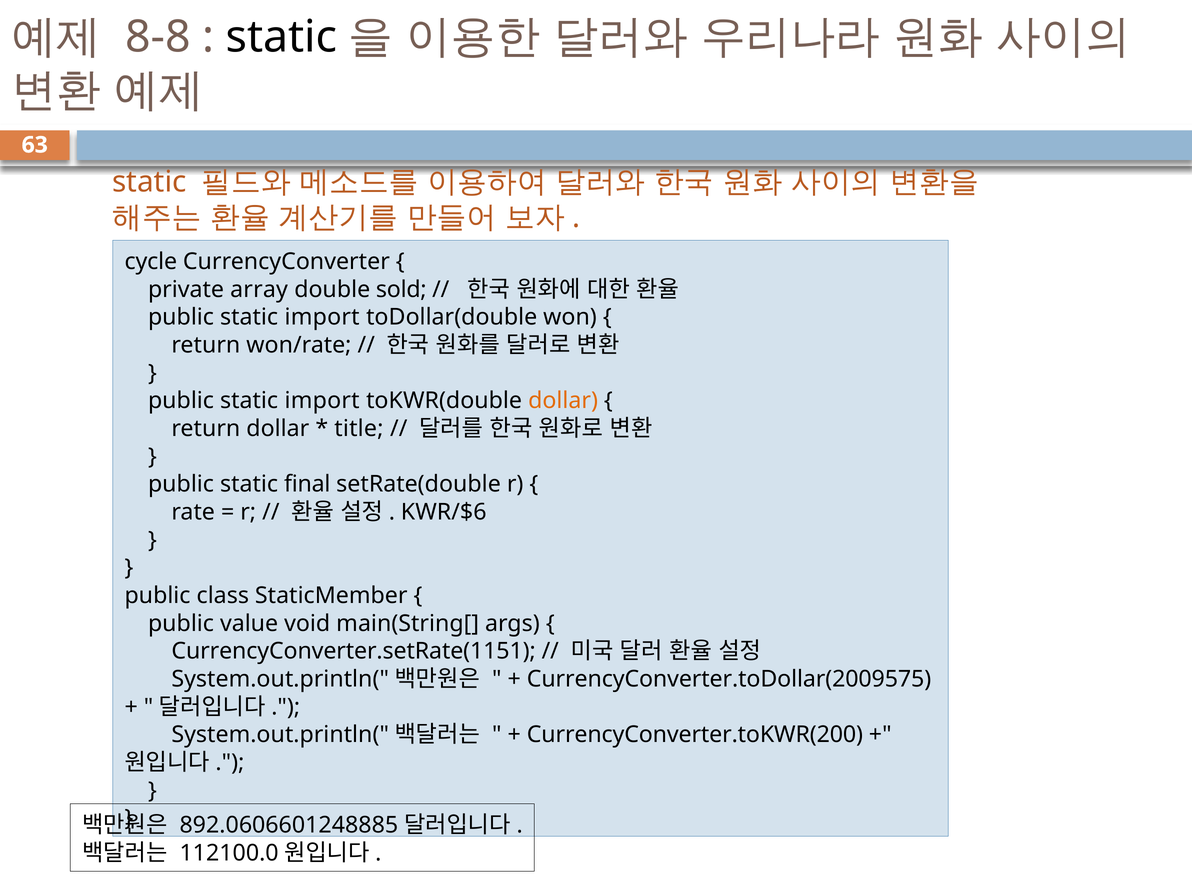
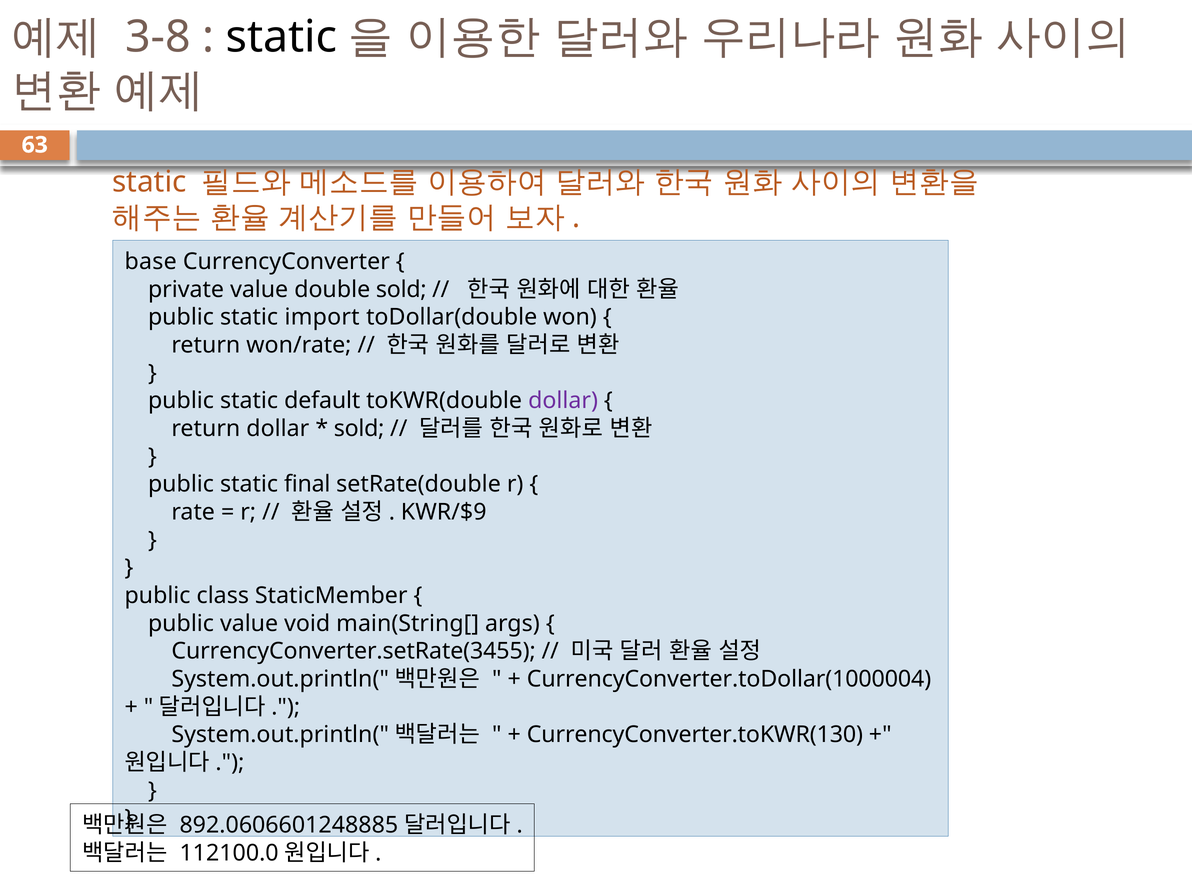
8-8: 8-8 -> 3-8 (158, 37)
cycle: cycle -> base (151, 262)
private array: array -> value (259, 290)
import: import -> default (322, 401)
dollar colour: orange -> purple (563, 401)
title: title -> sold (359, 429)
KWR/$6: KWR/$6 -> KWR/$9 (444, 512)
CurrencyConverter.setRate(1151: CurrencyConverter.setRate(1151 -> CurrencyConverter.setRate(3455 (354, 651)
CurrencyConverter.toDollar(2009575: CurrencyConverter.toDollar(2009575 -> CurrencyConverter.toDollar(1000004 (729, 679)
CurrencyConverter.toKWR(200: CurrencyConverter.toKWR(200 -> CurrencyConverter.toKWR(130 (695, 735)
